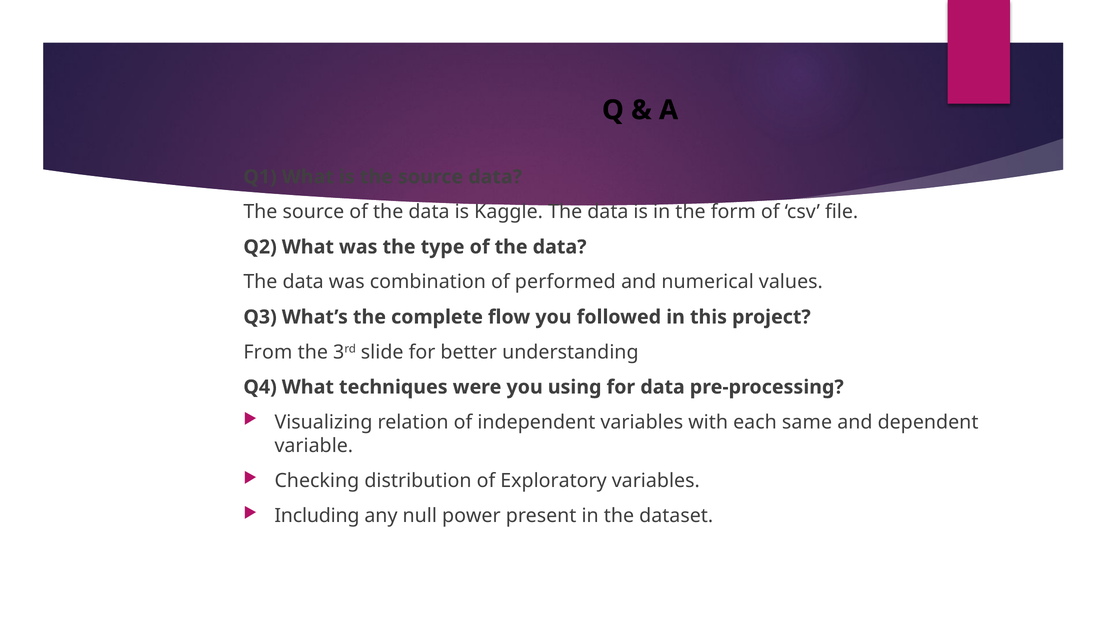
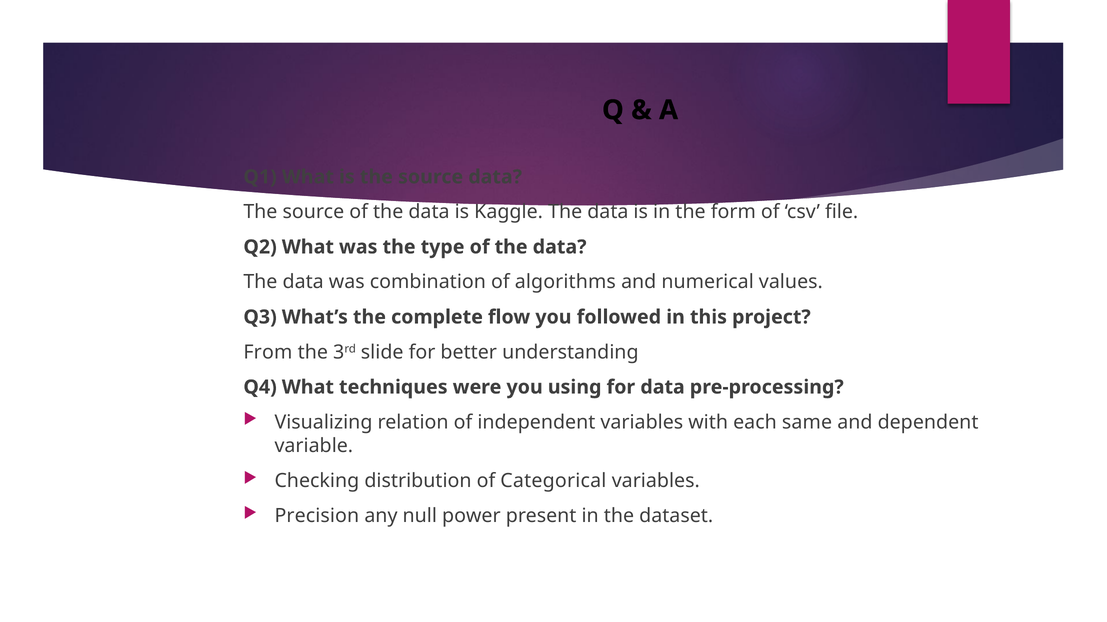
performed: performed -> algorithms (565, 282)
Exploratory: Exploratory -> Categorical (553, 481)
Including: Including -> Precision (317, 516)
